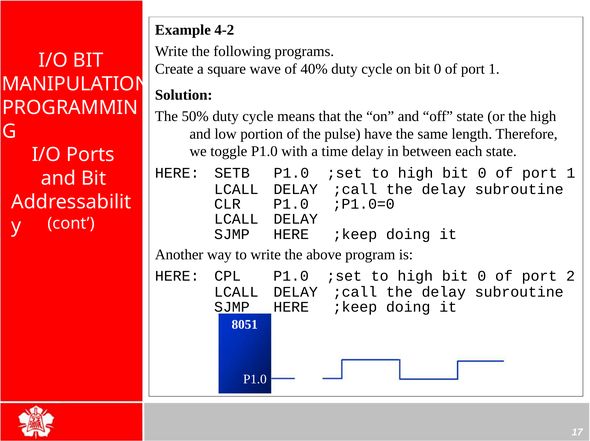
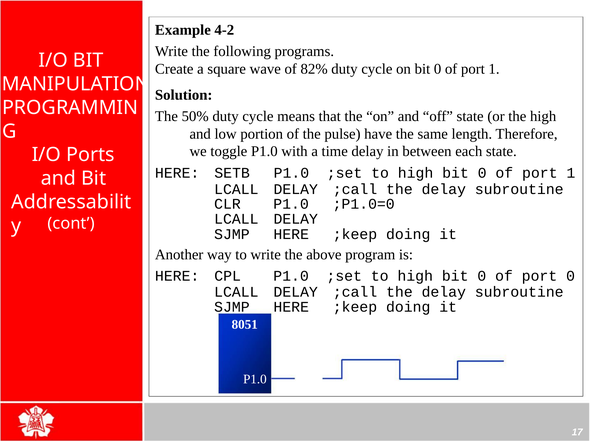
40%: 40% -> 82% (314, 69)
port 2: 2 -> 0 (571, 276)
